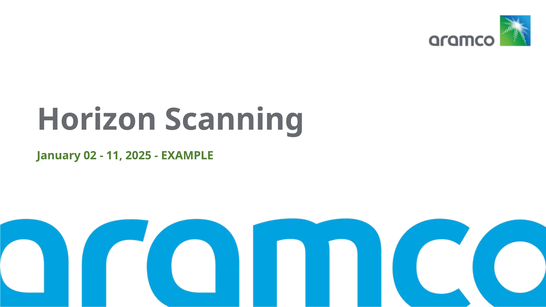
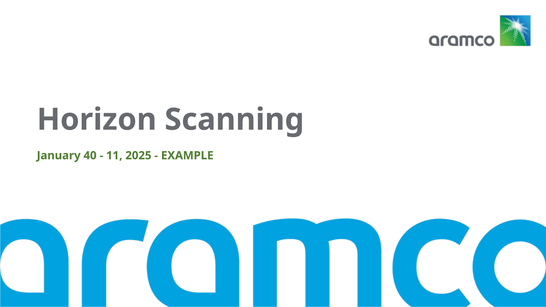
02: 02 -> 40 (90, 156)
